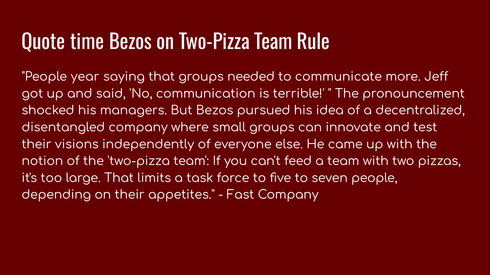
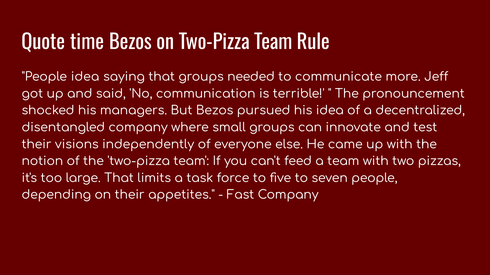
People year: year -> idea (85, 77)
